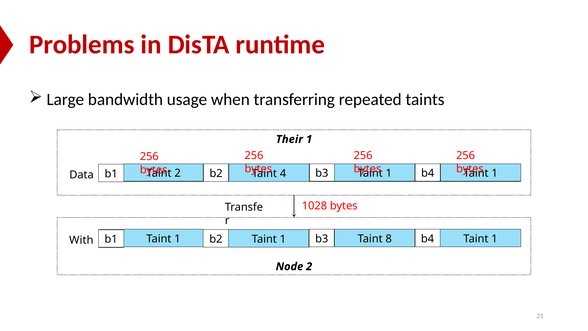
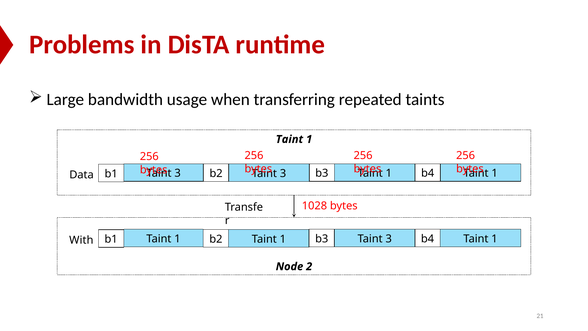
Their: Their -> Taint (289, 139)
2: 2 -> 3 (178, 173)
4: 4 -> 3 (283, 173)
8: 8 -> 3 (389, 239)
